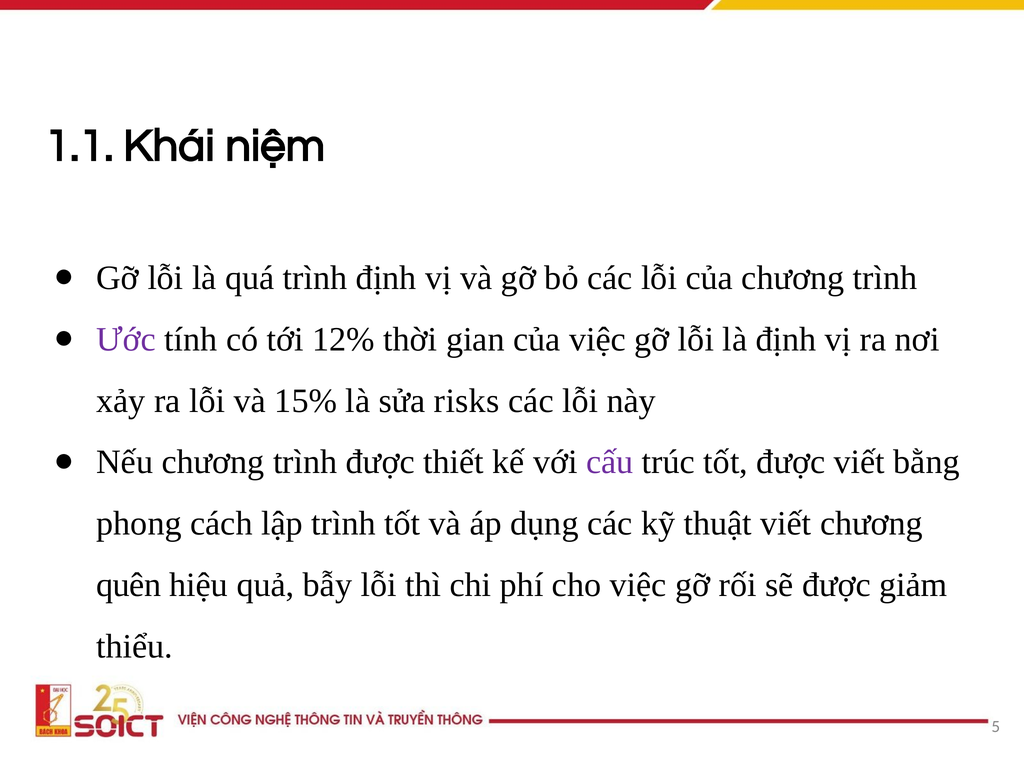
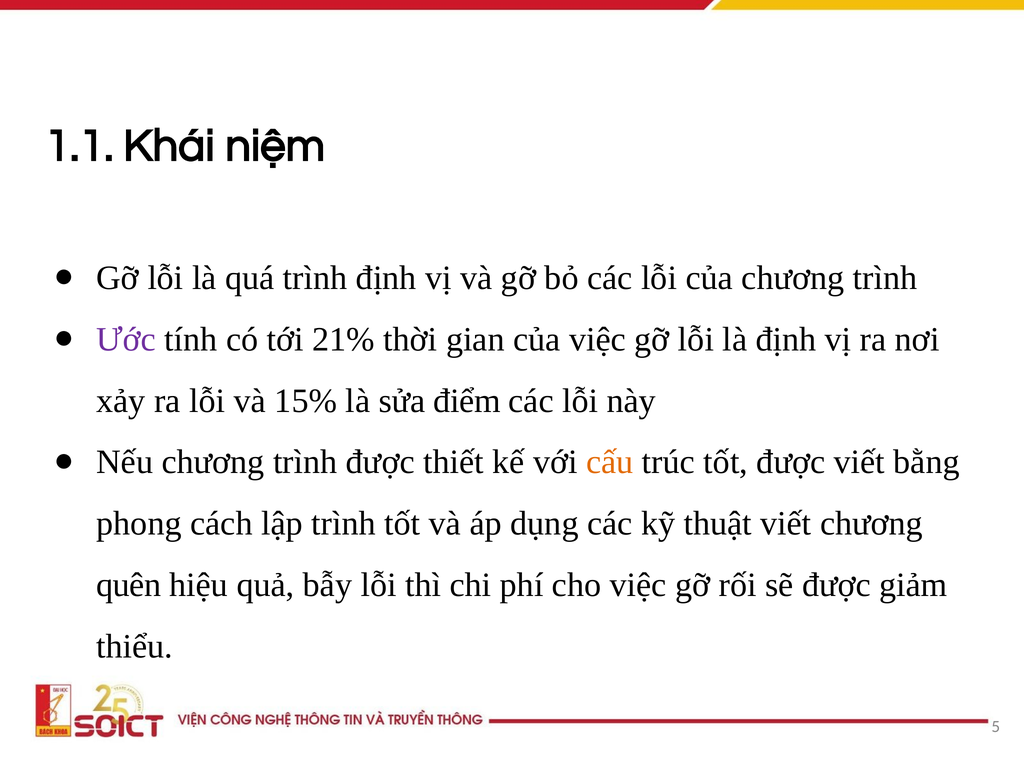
12%: 12% -> 21% (344, 339)
risks: risks -> điểm (467, 401)
cấu colour: purple -> orange (610, 462)
